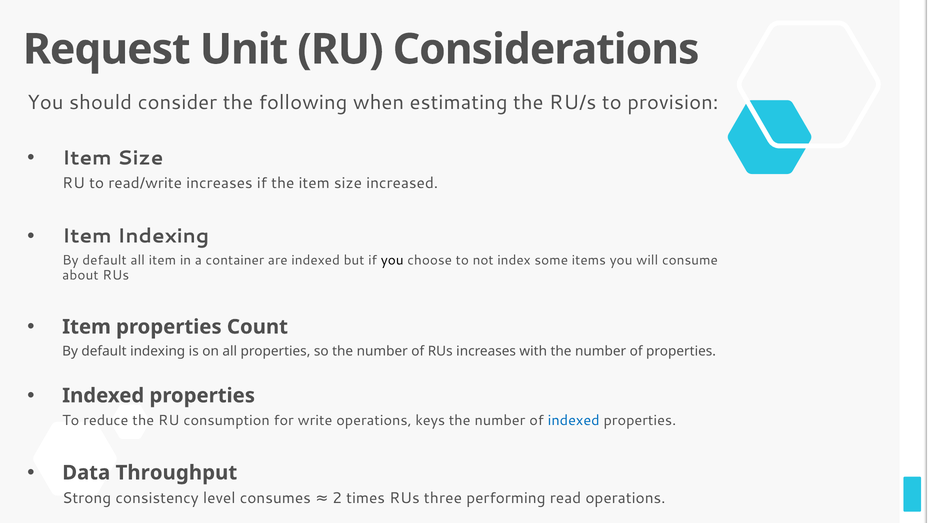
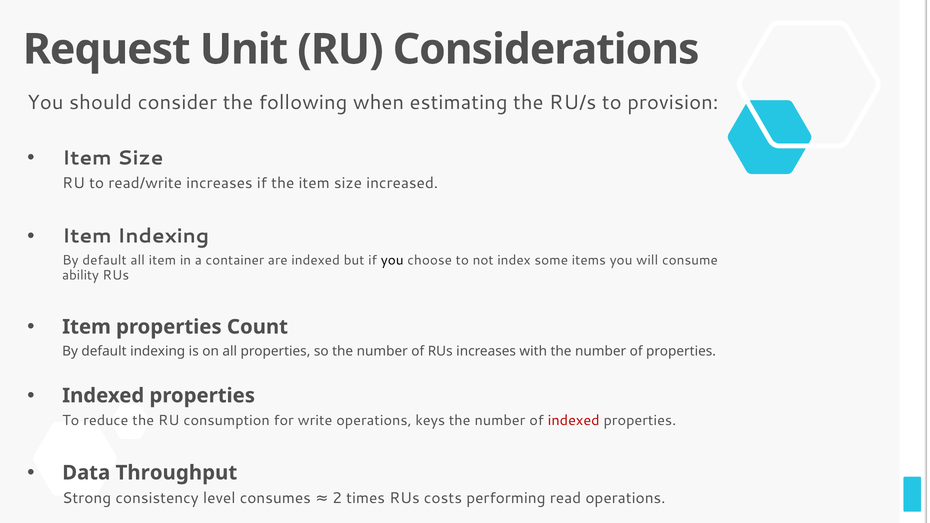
about: about -> ability (81, 275)
indexed colour: blue -> red (574, 420)
three: three -> costs (443, 498)
